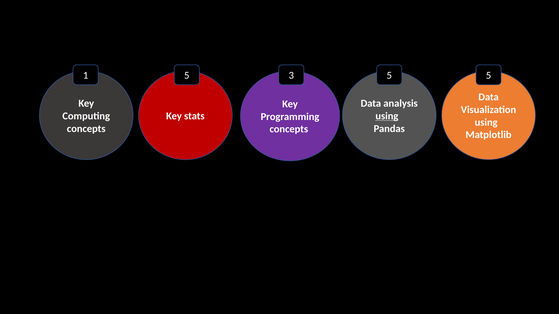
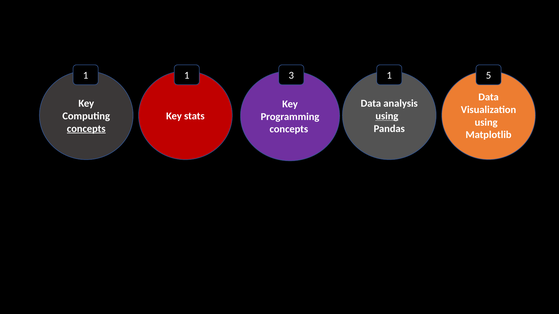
1 5: 5 -> 1 (187, 76)
3 5: 5 -> 1 (389, 76)
concepts underline: none -> present (86, 129)
